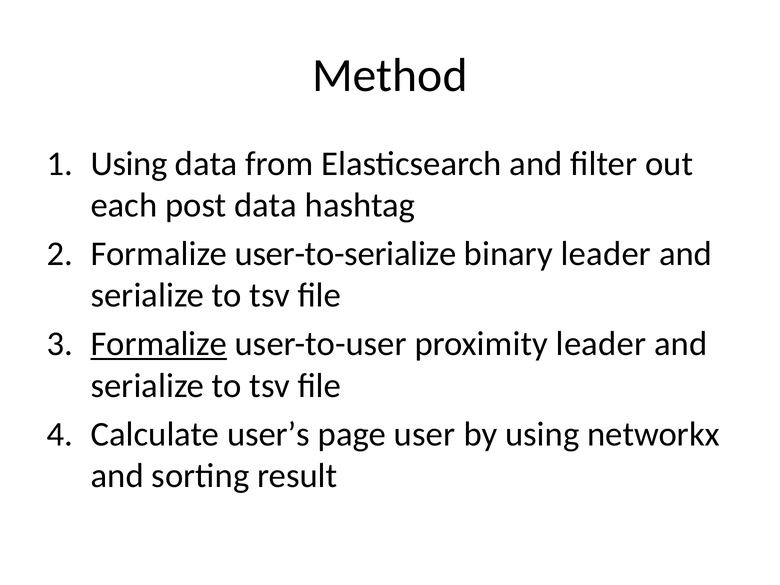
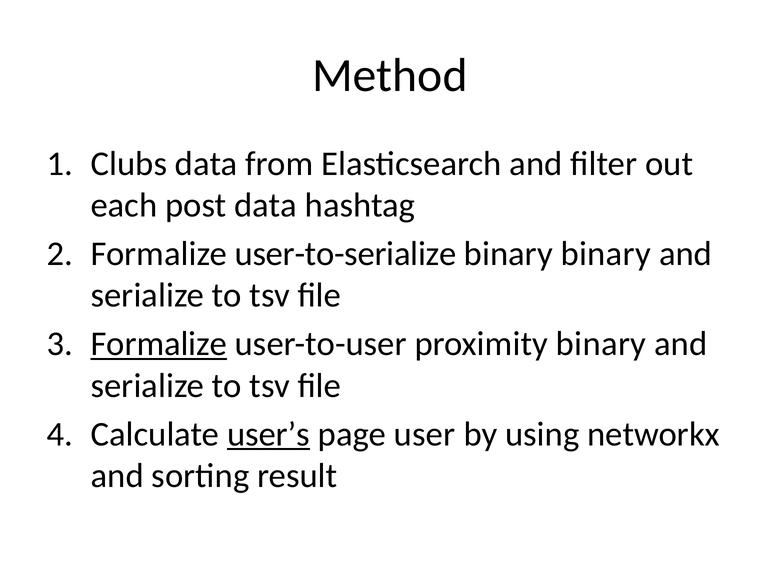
Using: Using -> Clubs (129, 164)
binary leader: leader -> binary (606, 254)
proximity leader: leader -> binary (601, 344)
user’s underline: none -> present (269, 434)
